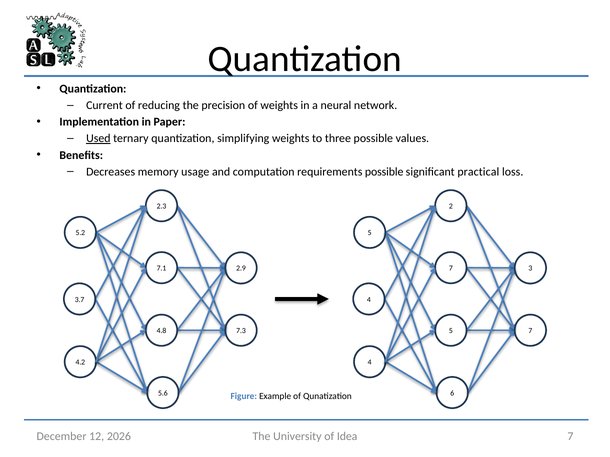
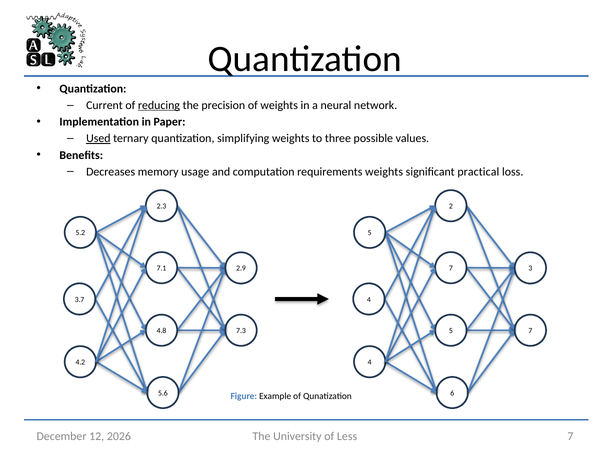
reducing underline: none -> present (159, 105)
requirements possible: possible -> weights (384, 172)
Idea: Idea -> Less (347, 437)
